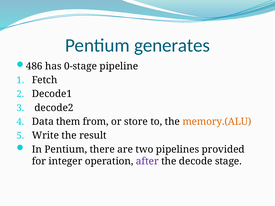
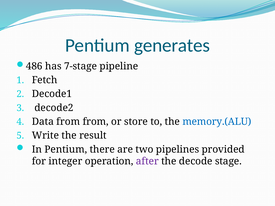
0-stage: 0-stage -> 7-stage (80, 66)
Data them: them -> from (68, 122)
memory.(ALU colour: orange -> blue (217, 122)
